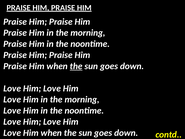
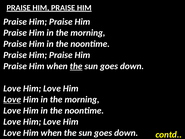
Love underline: none -> present (12, 99)
